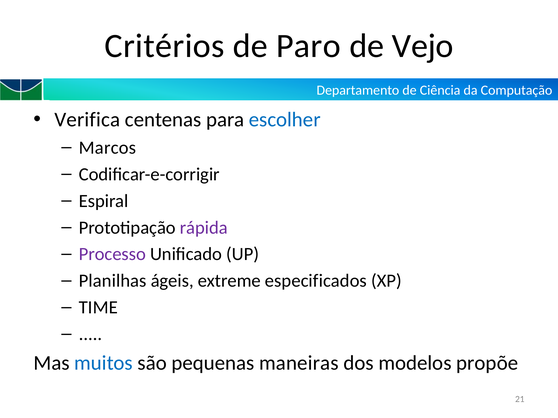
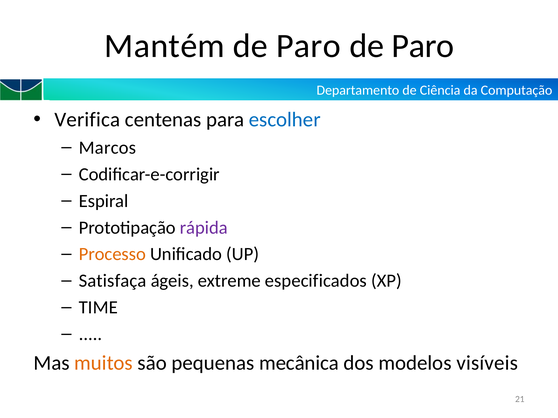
Critérios: Critérios -> Mantém (165, 46)
Vejo: Vejo -> Paro (423, 46)
Processo colour: purple -> orange (112, 254)
Planilhas: Planilhas -> Satisfaça (113, 281)
muitos colour: blue -> orange (104, 363)
maneiras: maneiras -> mecânica (299, 363)
propõe: propõe -> visíveis (487, 363)
